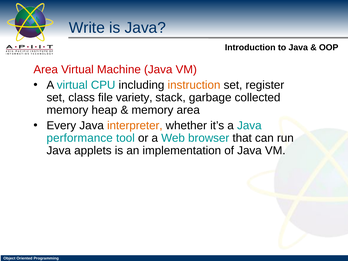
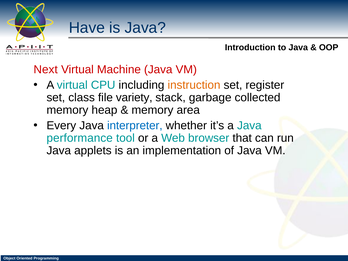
Write: Write -> Have (87, 28)
Area: Area -> Next (46, 70)
interpreter colour: orange -> blue (135, 125)
